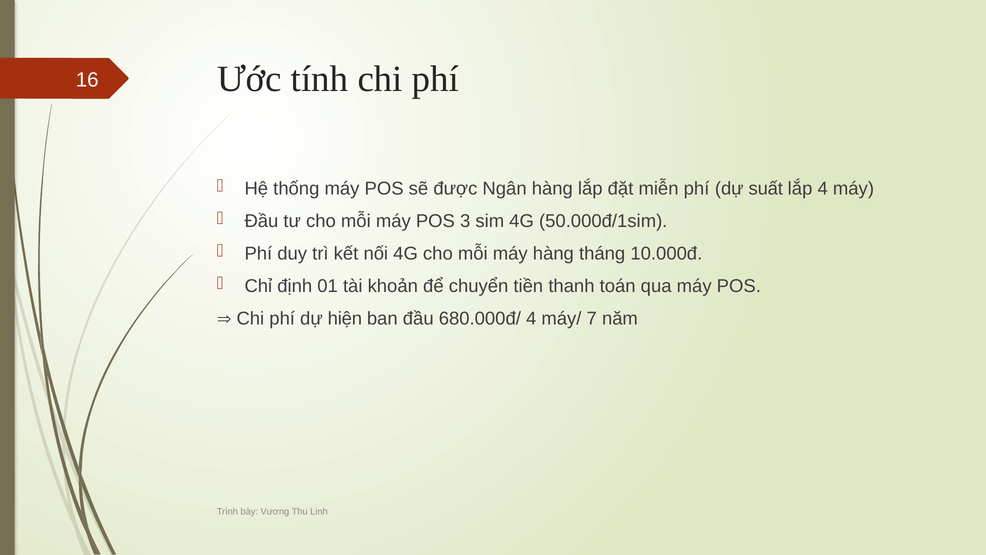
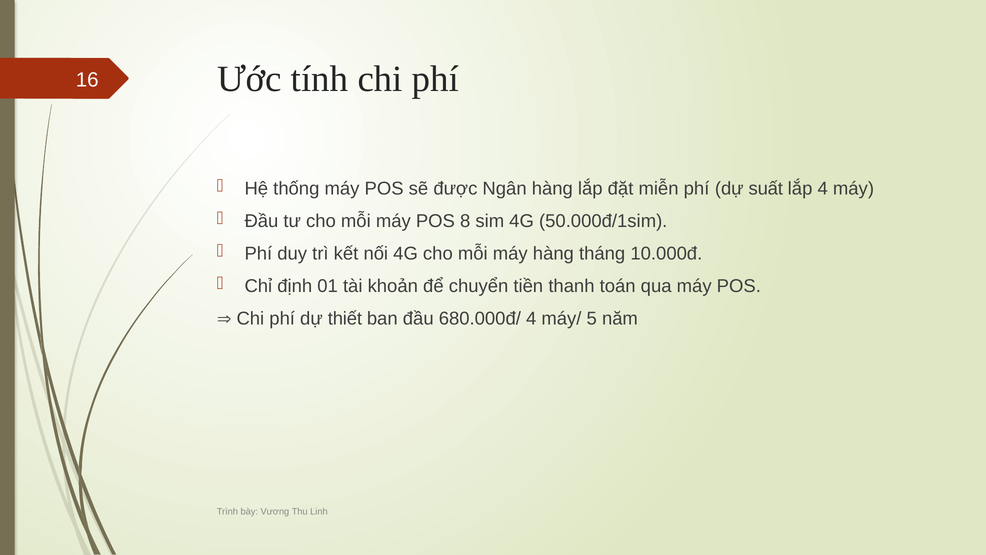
3: 3 -> 8 (465, 221)
hiện: hiện -> thiết (345, 318)
7: 7 -> 5 (592, 318)
